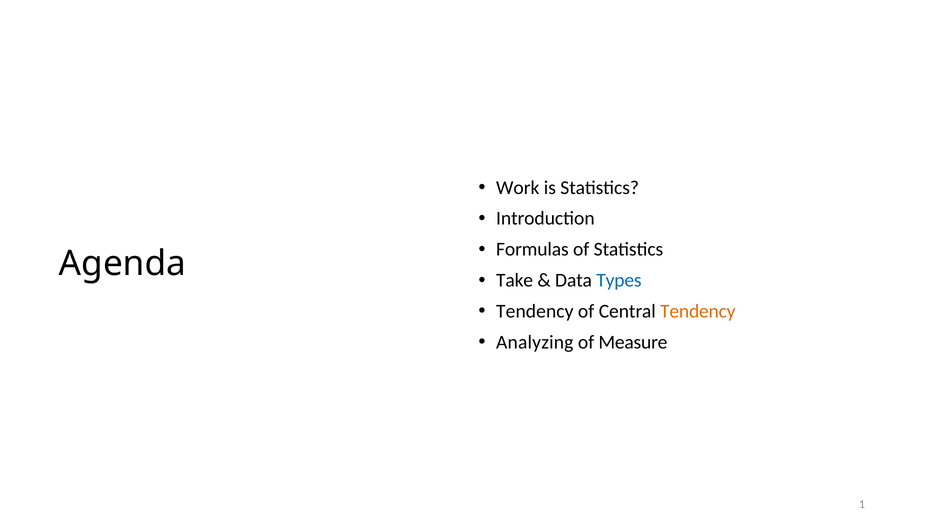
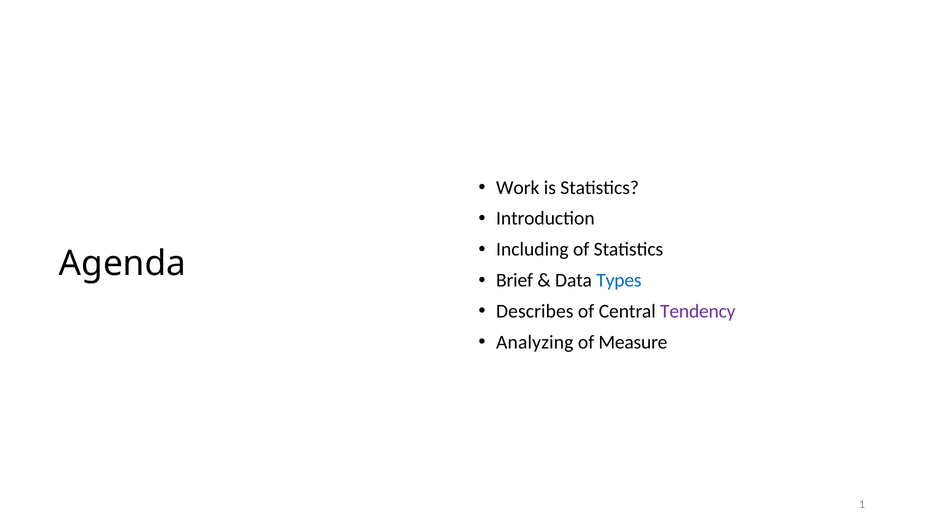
Formulas: Formulas -> Including (532, 250)
Take: Take -> Brief (515, 280)
Tendency: Tendency -> Describes (535, 311)
Tendency colour: orange -> purple (698, 311)
